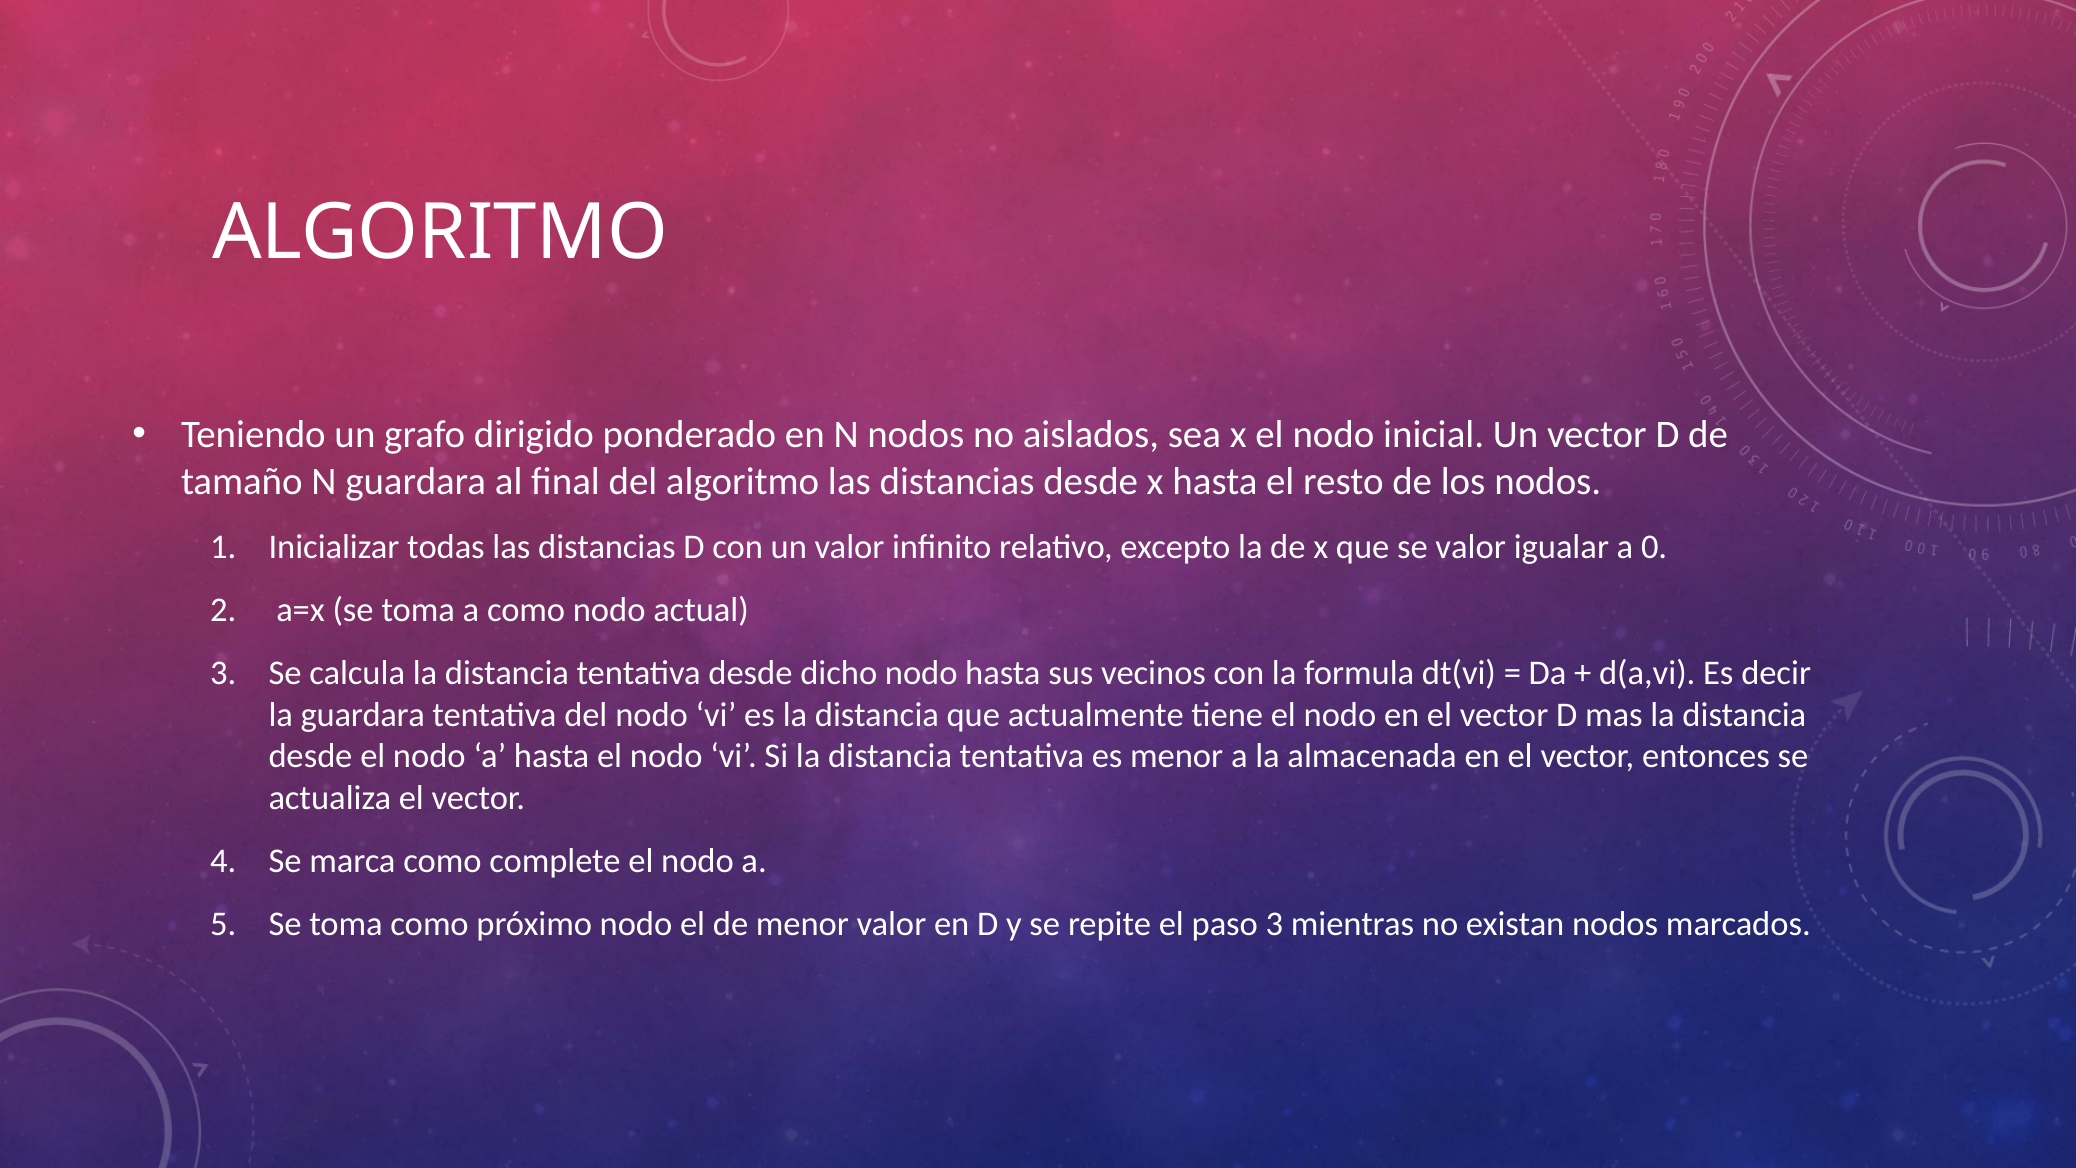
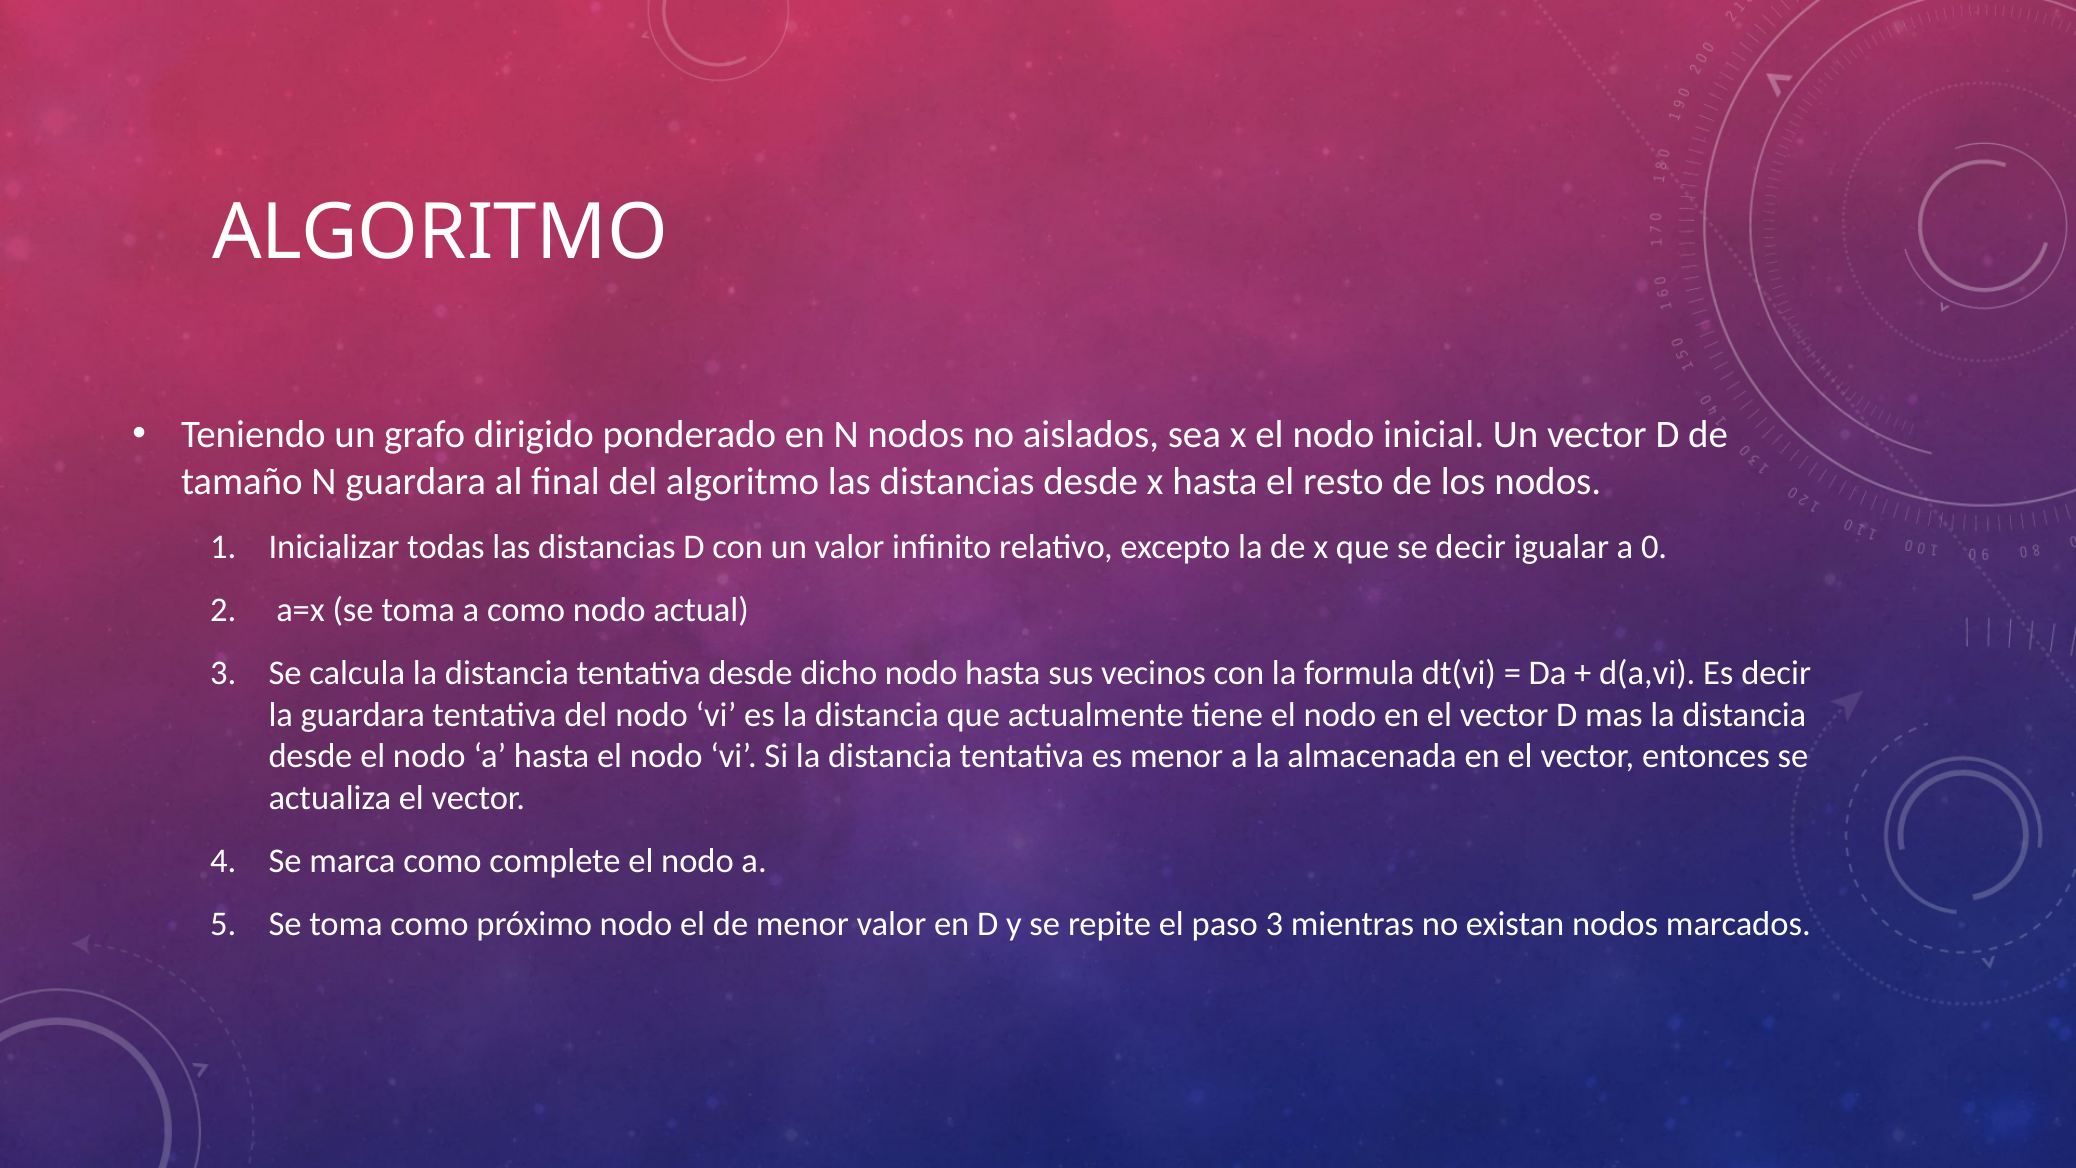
se valor: valor -> decir (1471, 547)
